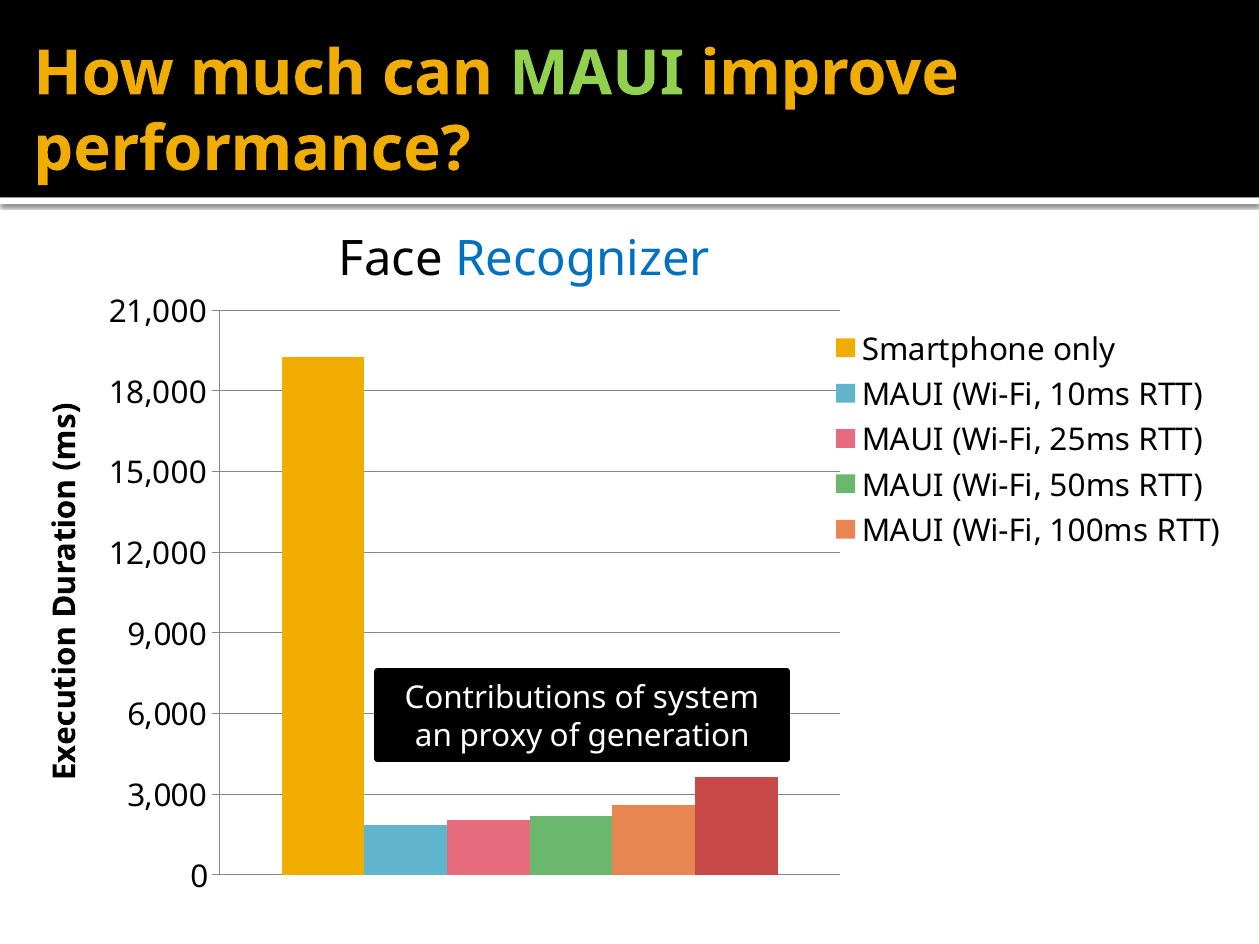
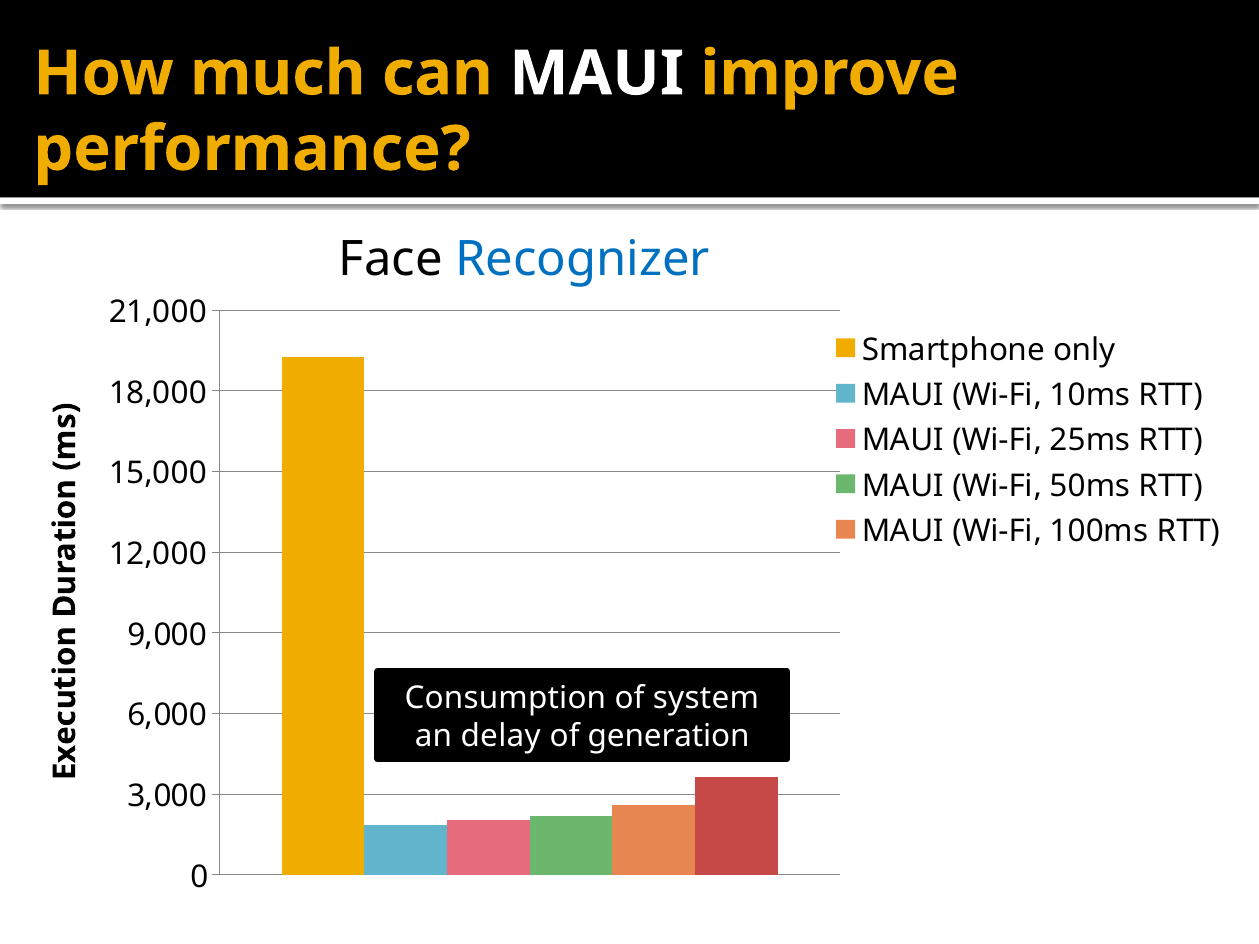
MAUI colour: light green -> white (597, 74)
Contributions: Contributions -> Consumption (505, 699)
proxy: proxy -> delay (501, 736)
